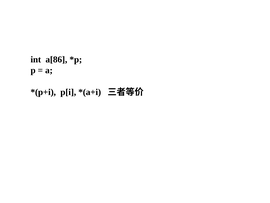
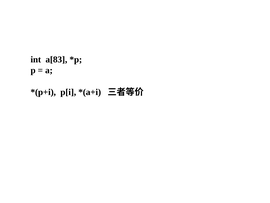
a[86: a[86 -> a[83 (56, 59)
